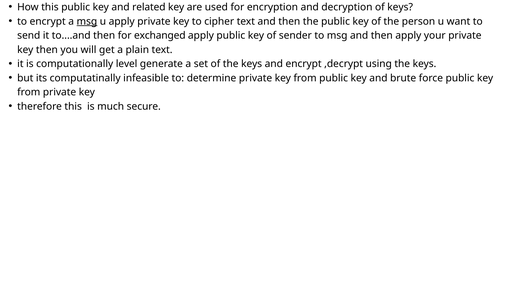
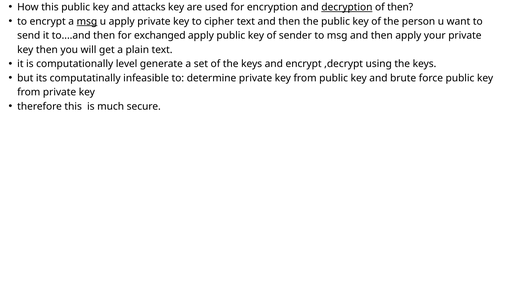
related: related -> attacks (149, 7)
decryption underline: none -> present (347, 7)
of keys: keys -> then (400, 7)
